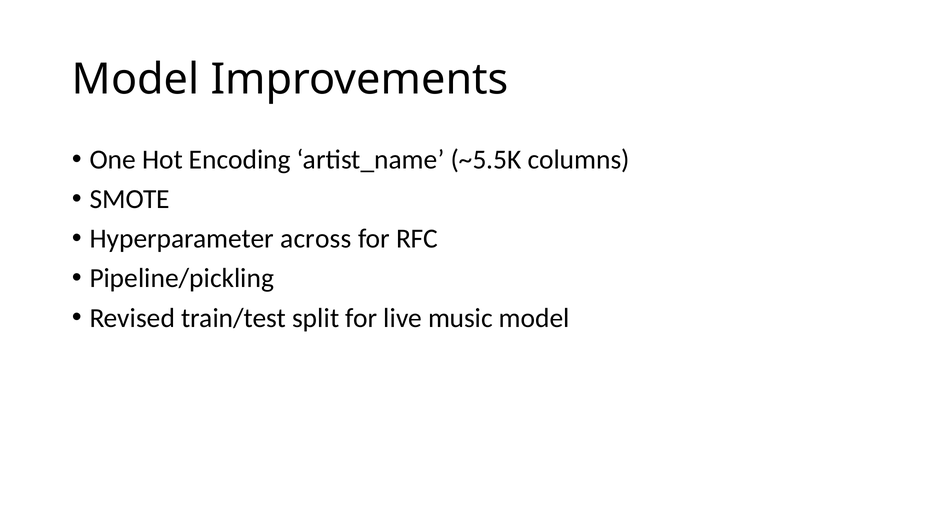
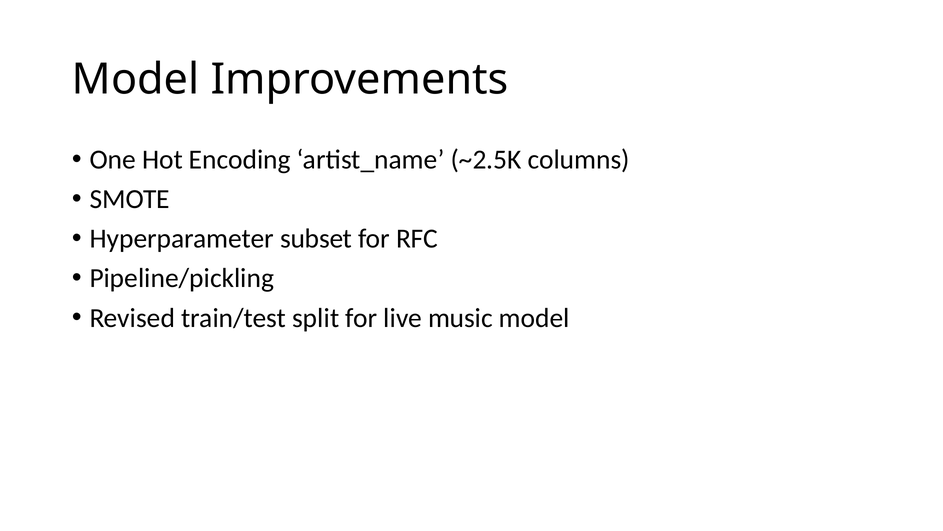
~5.5K: ~5.5K -> ~2.5K (486, 159)
across: across -> subset (316, 239)
